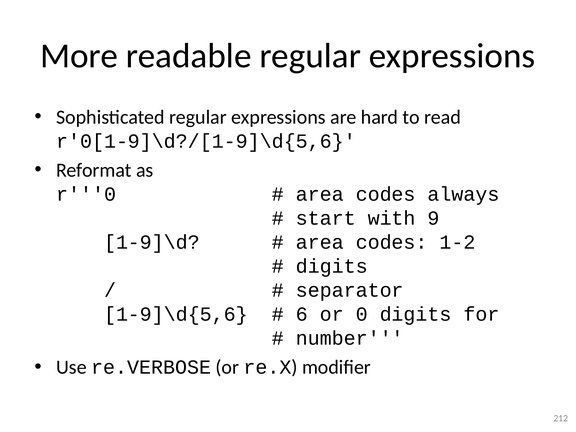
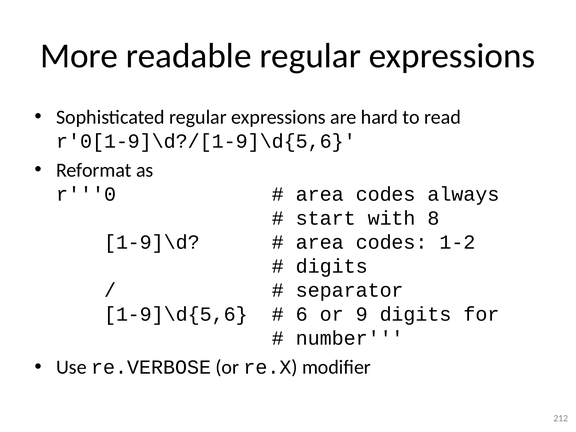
9: 9 -> 8 (434, 218)
0: 0 -> 9 (362, 314)
